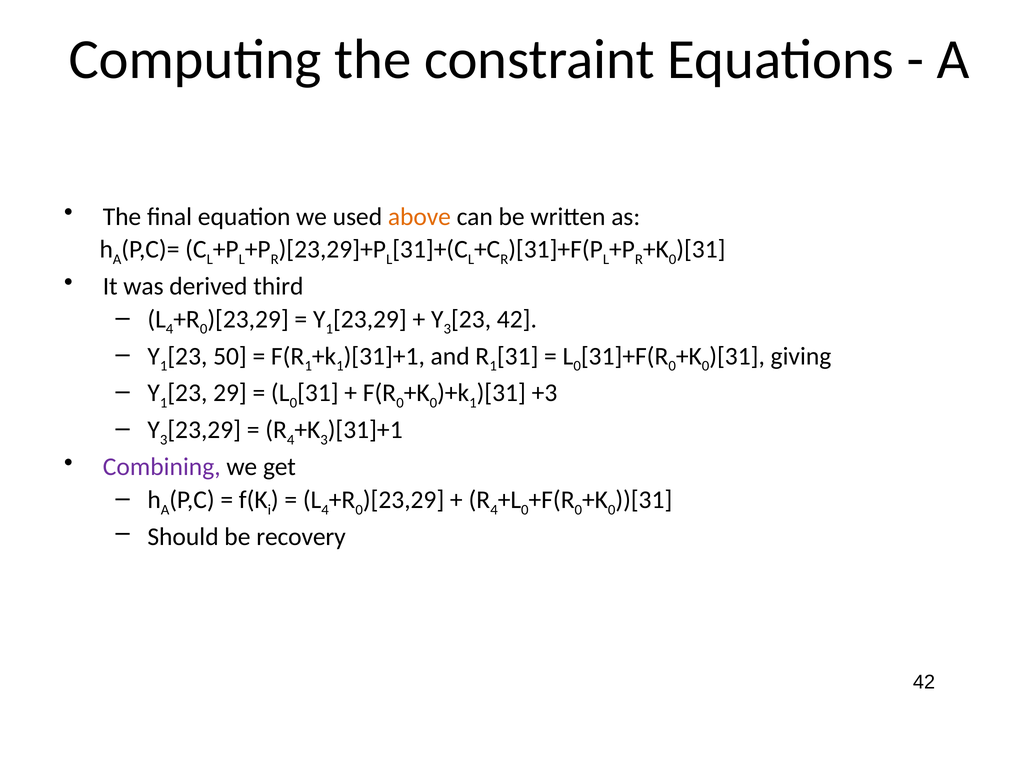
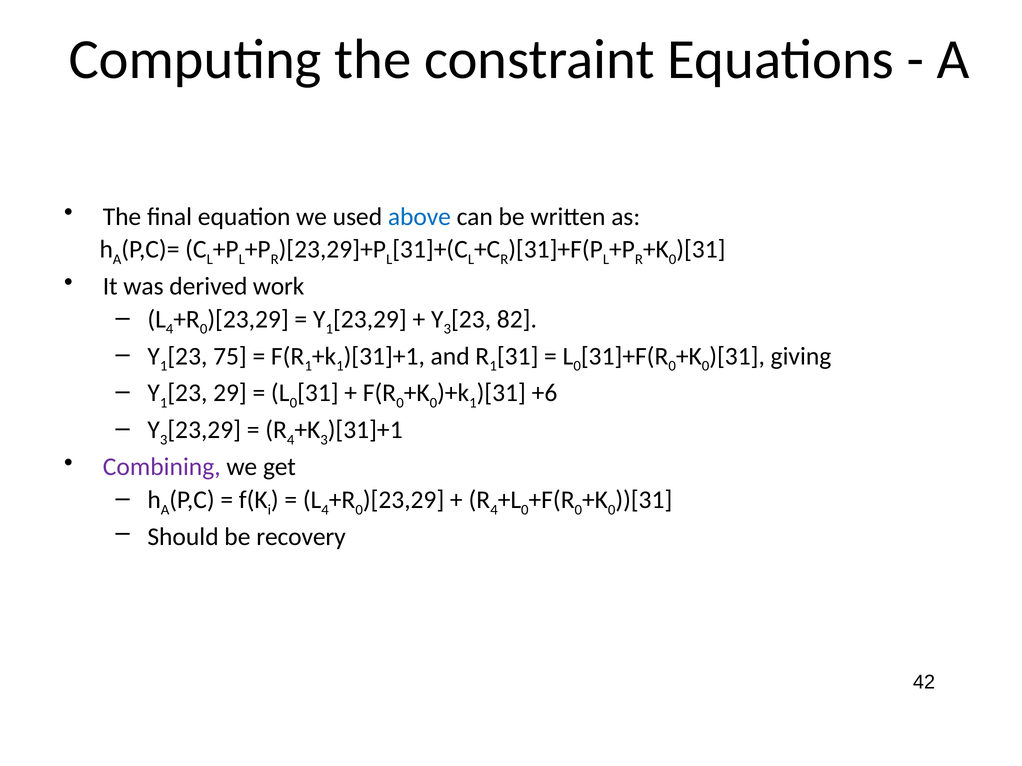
above colour: orange -> blue (419, 217)
third: third -> work (279, 287)
42: 42 -> 82 (517, 319)
50: 50 -> 75 (230, 356)
+3: +3 -> +6 (544, 393)
